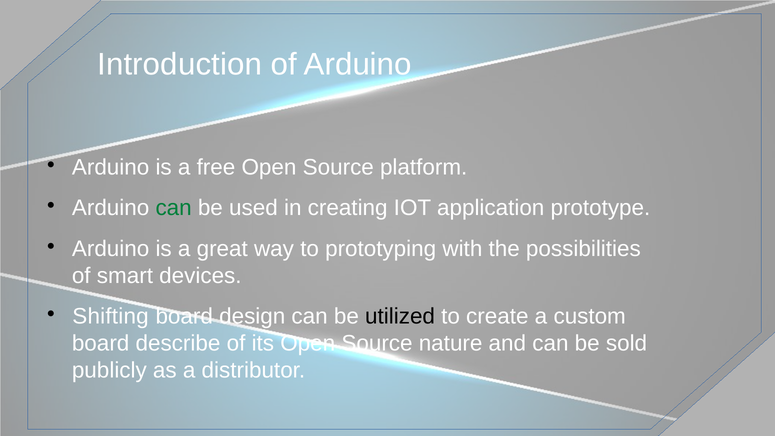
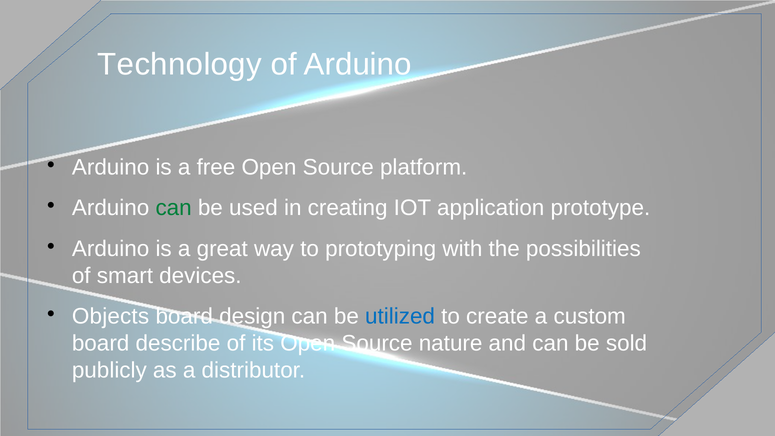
Introduction: Introduction -> Technology (180, 64)
Shifting: Shifting -> Objects (111, 316)
utilized colour: black -> blue (400, 316)
